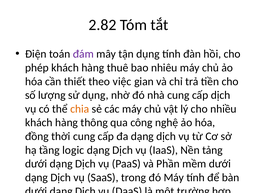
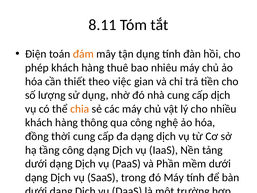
2.82: 2.82 -> 8.11 (102, 25)
đám colour: purple -> orange (83, 54)
tầng logic: logic -> công (73, 150)
